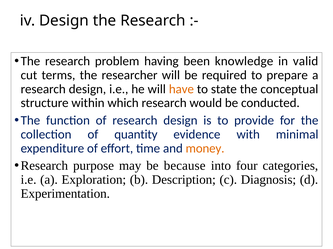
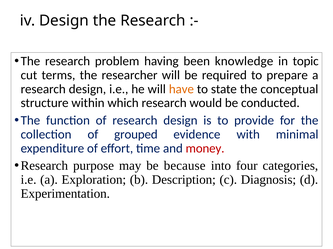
valid: valid -> topic (306, 61)
quantity: quantity -> grouped (136, 135)
money colour: orange -> red (205, 149)
